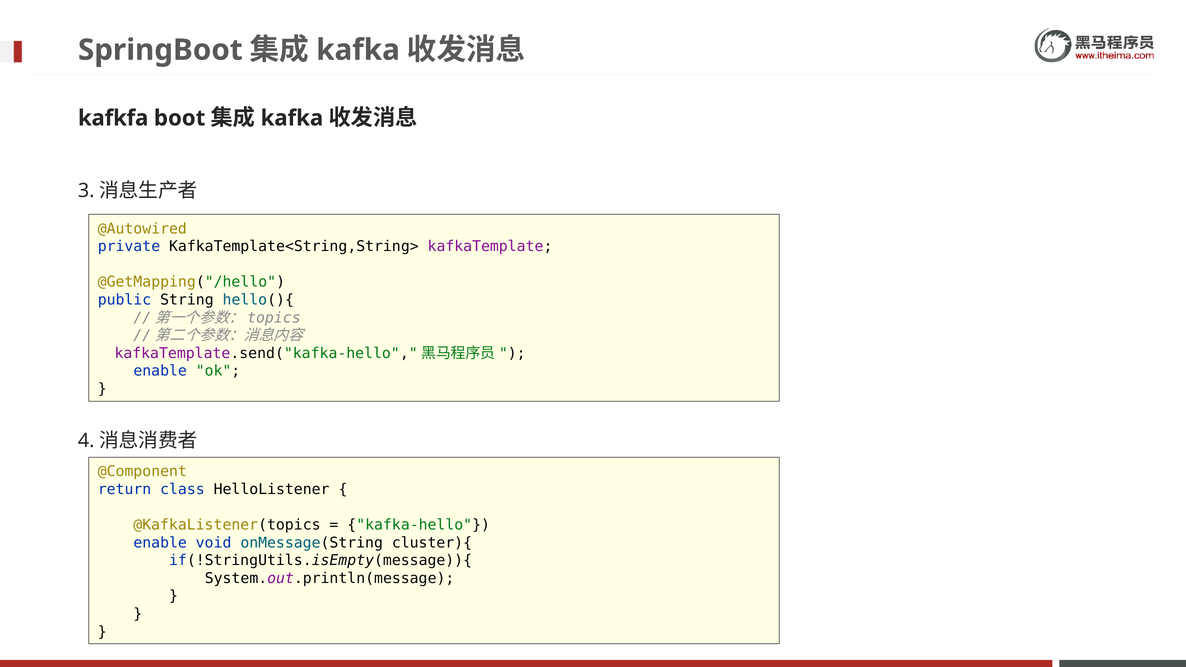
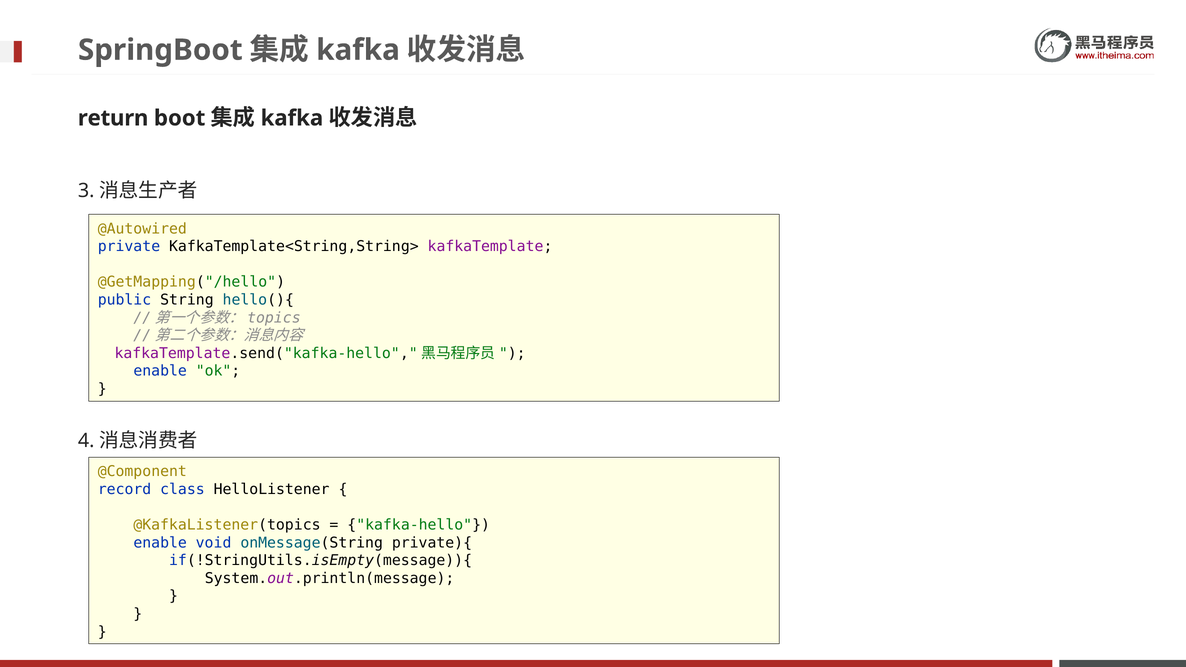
kafkfa: kafkfa -> return (113, 118)
return: return -> record (125, 489)
cluster){: cluster){ -> private){ (432, 543)
